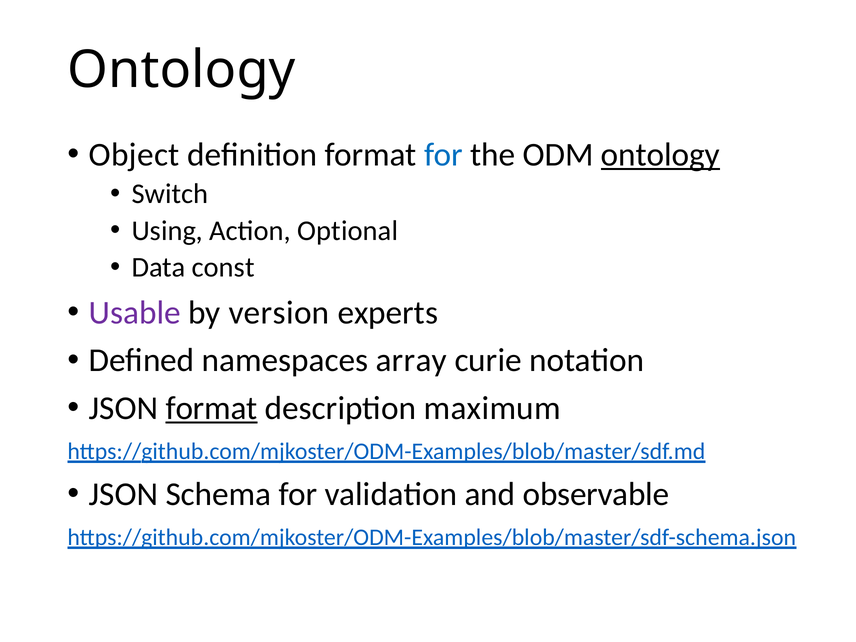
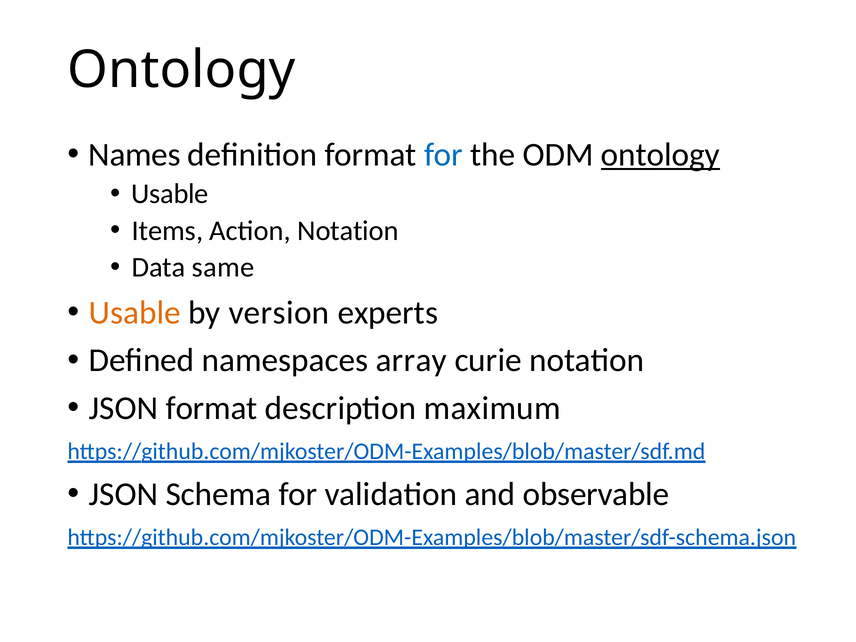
Object: Object -> Names (134, 155)
Switch: Switch -> Usable (170, 194)
Using: Using -> Items (167, 231)
Action Optional: Optional -> Notation (348, 231)
const: const -> same (223, 267)
Usable colour: purple -> orange (135, 313)
format underline: present -> none (212, 408)
